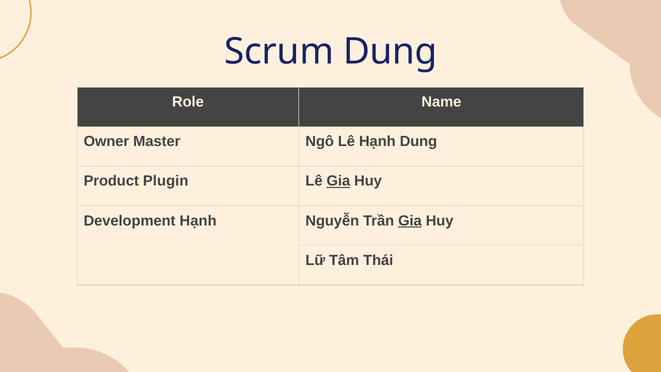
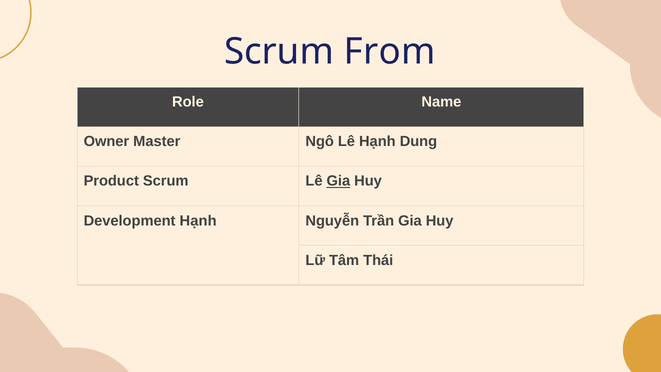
Scrum Dung: Dung -> From (390, 52)
Product Plugin: Plugin -> Scrum (166, 181)
Gia underline: present -> none (410, 221)
